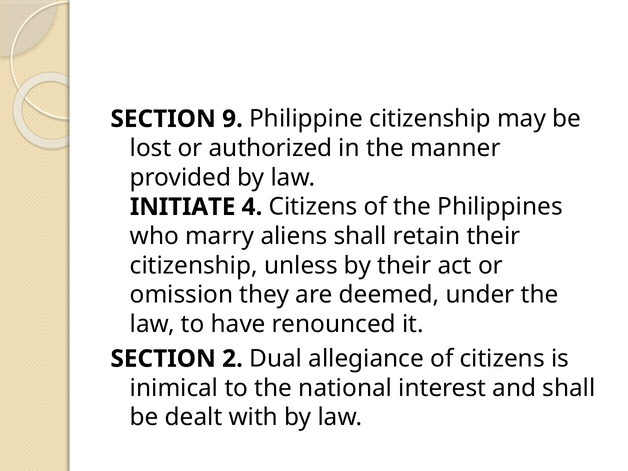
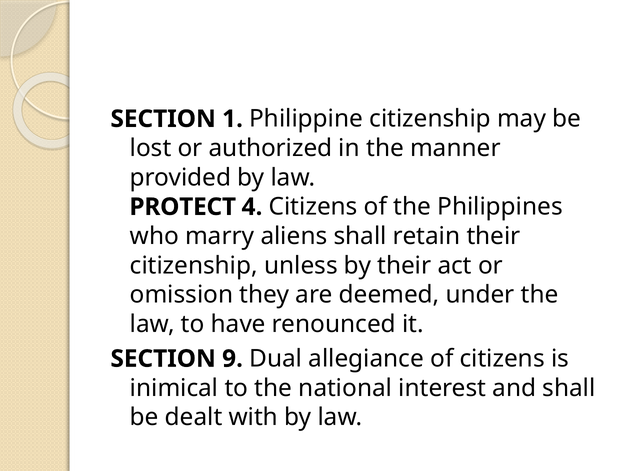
9: 9 -> 1 (233, 119)
INITIATE: INITIATE -> PROTECT (183, 207)
2: 2 -> 9 (233, 359)
